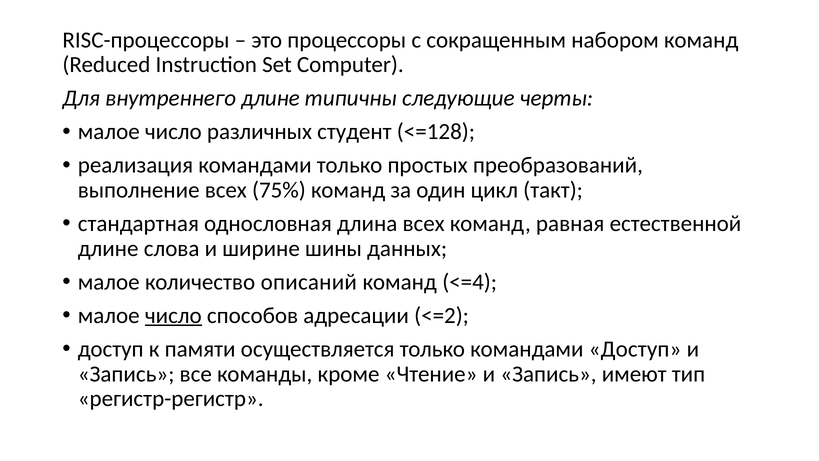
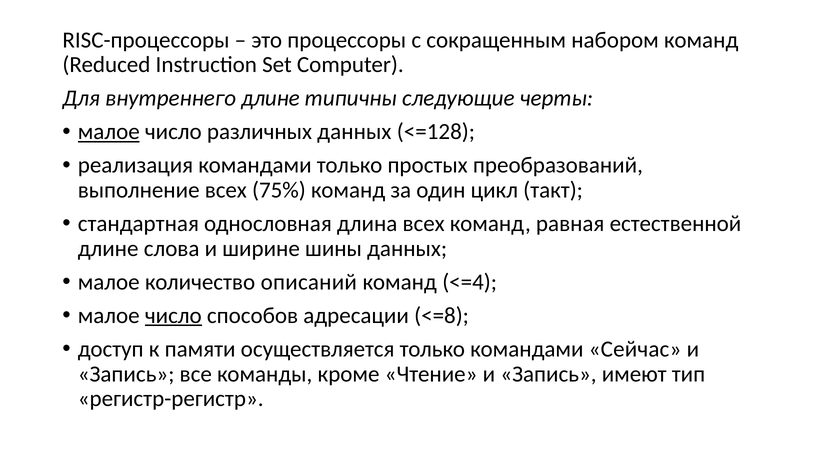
малое underline: none -> present (109, 132)
различных студент: студент -> данных (354, 132)
<=2: <=2 -> <=8 (442, 315)
командами Доступ: Доступ -> Сейчас (635, 349)
